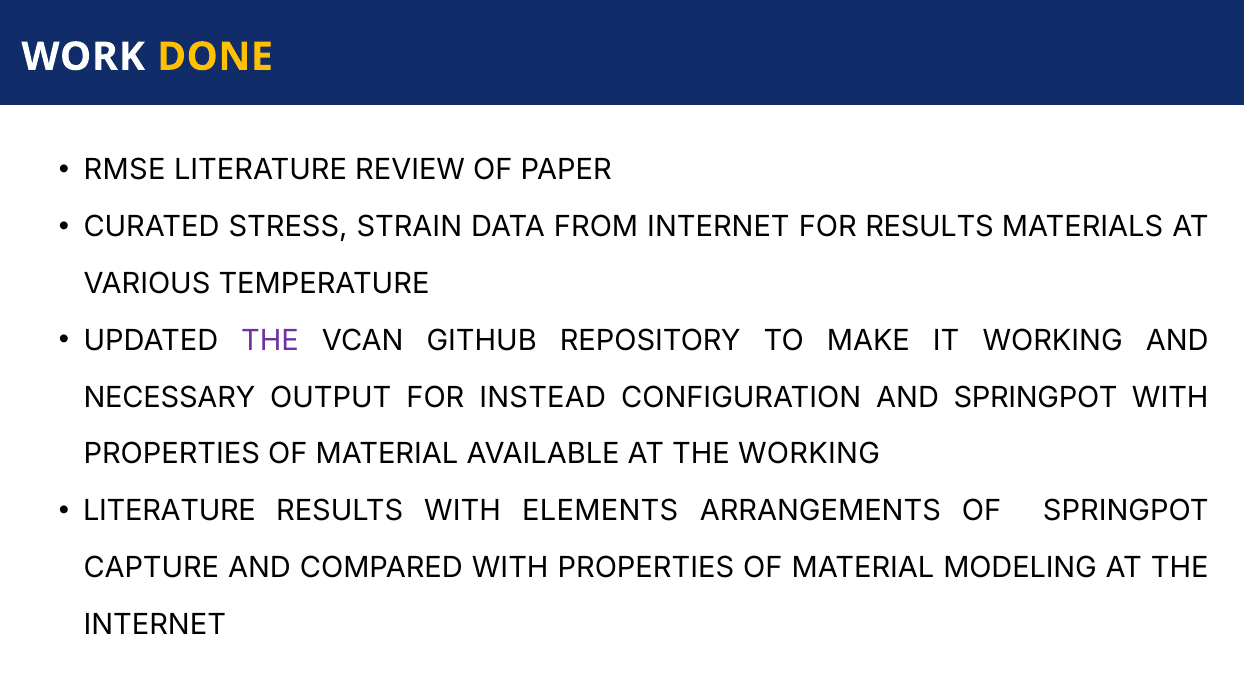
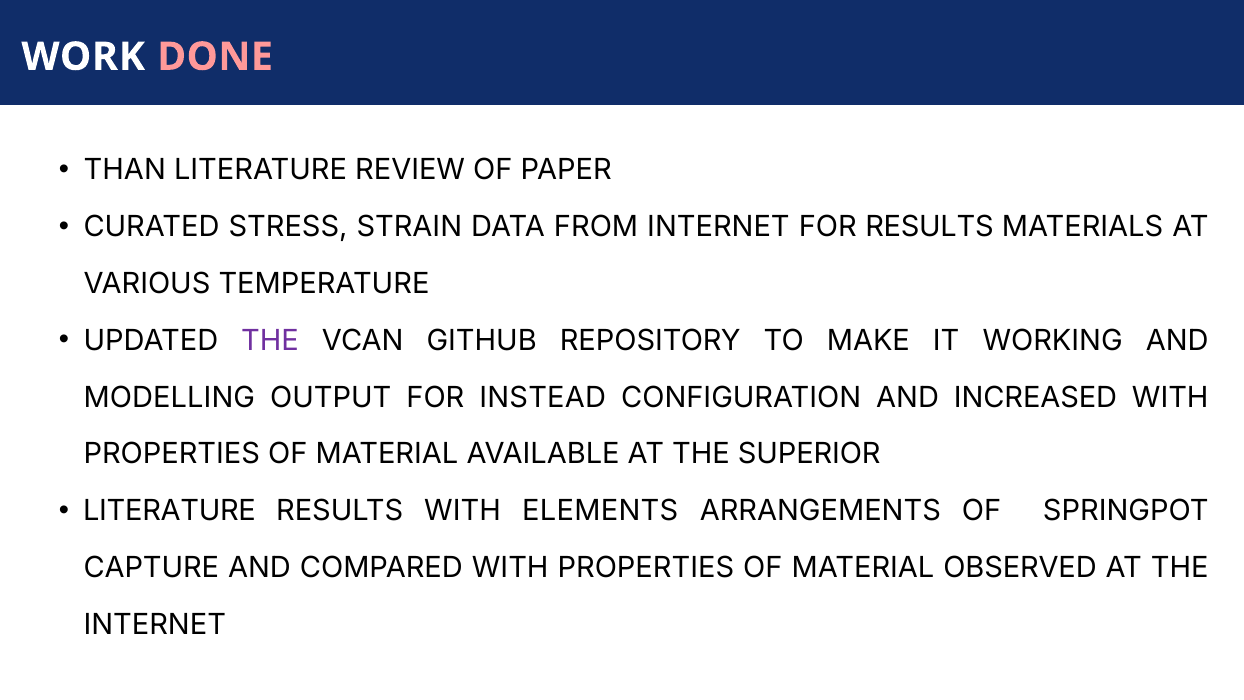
DONE colour: yellow -> pink (215, 57)
RMSE: RMSE -> THAN (125, 170)
NECESSARY: NECESSARY -> MODELLING (169, 397)
AND SPRINGPOT: SPRINGPOT -> INCREASED (1035, 397)
THE WORKING: WORKING -> SUPERIOR (809, 454)
MODELING: MODELING -> OBSERVED (1020, 568)
